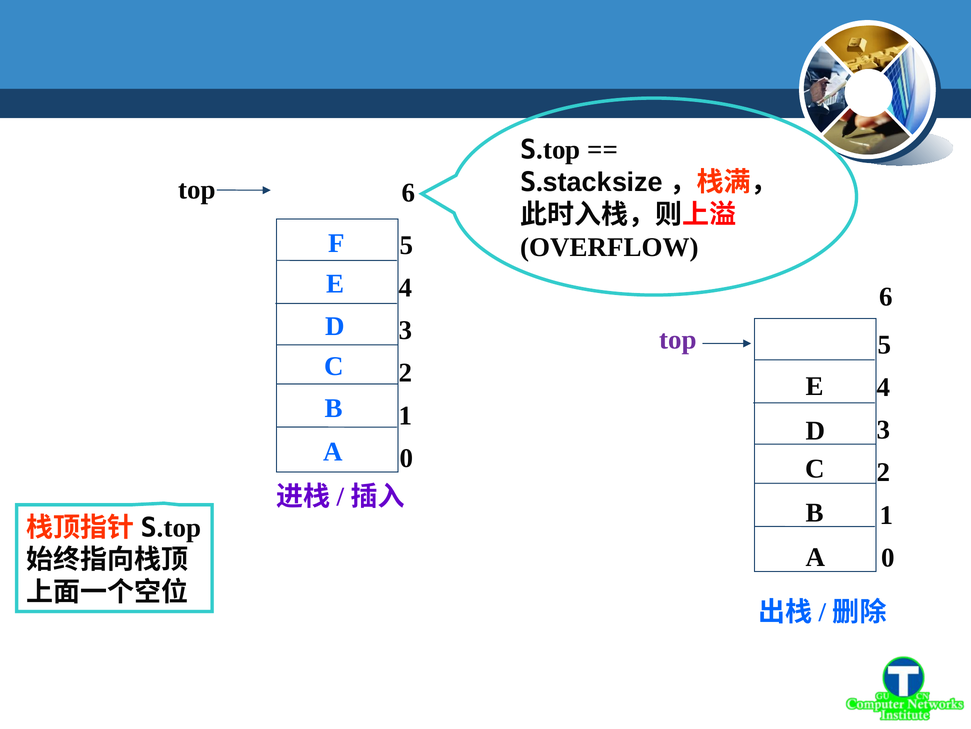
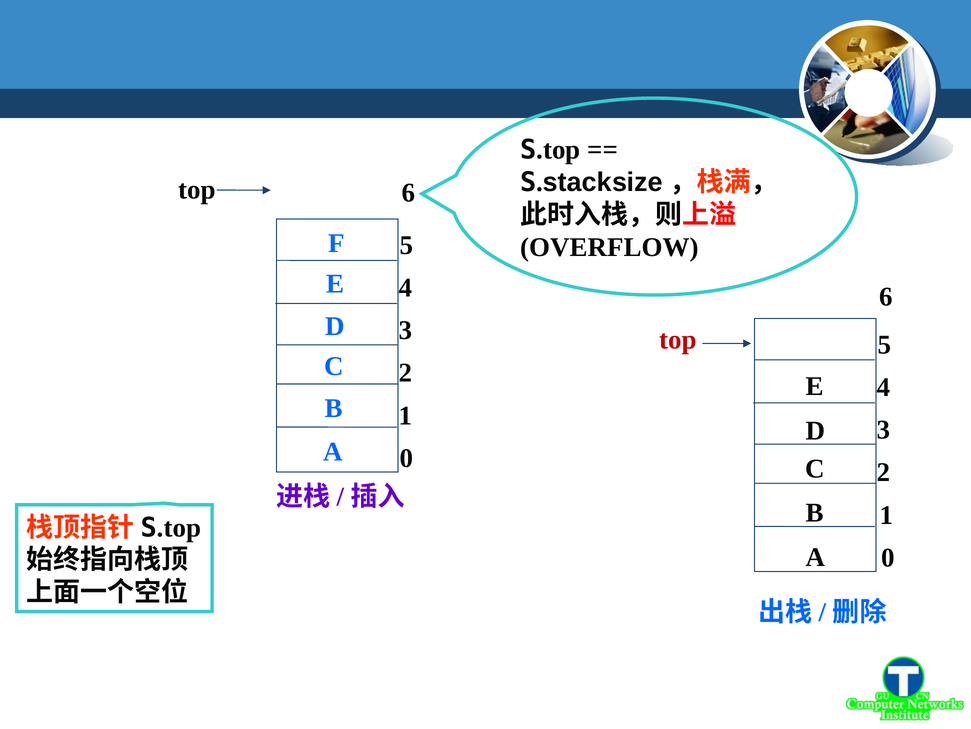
top colour: purple -> red (678, 340)
